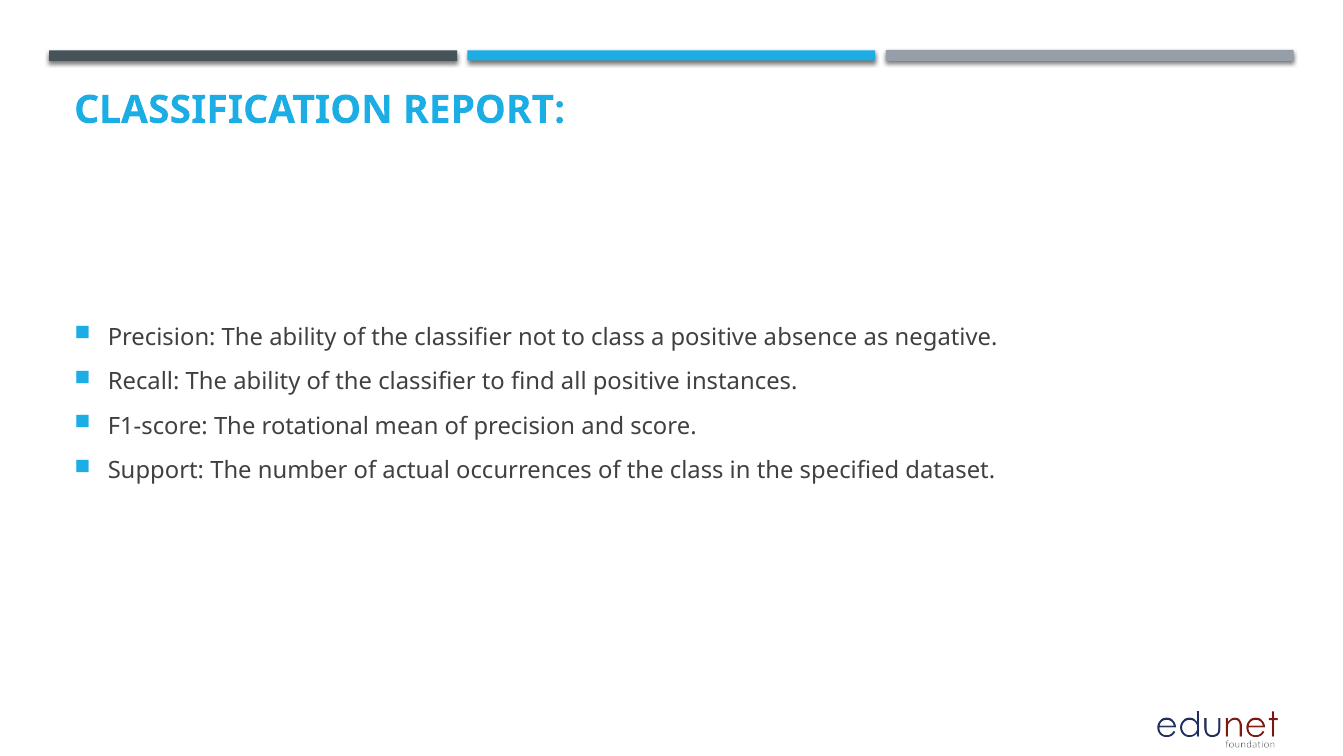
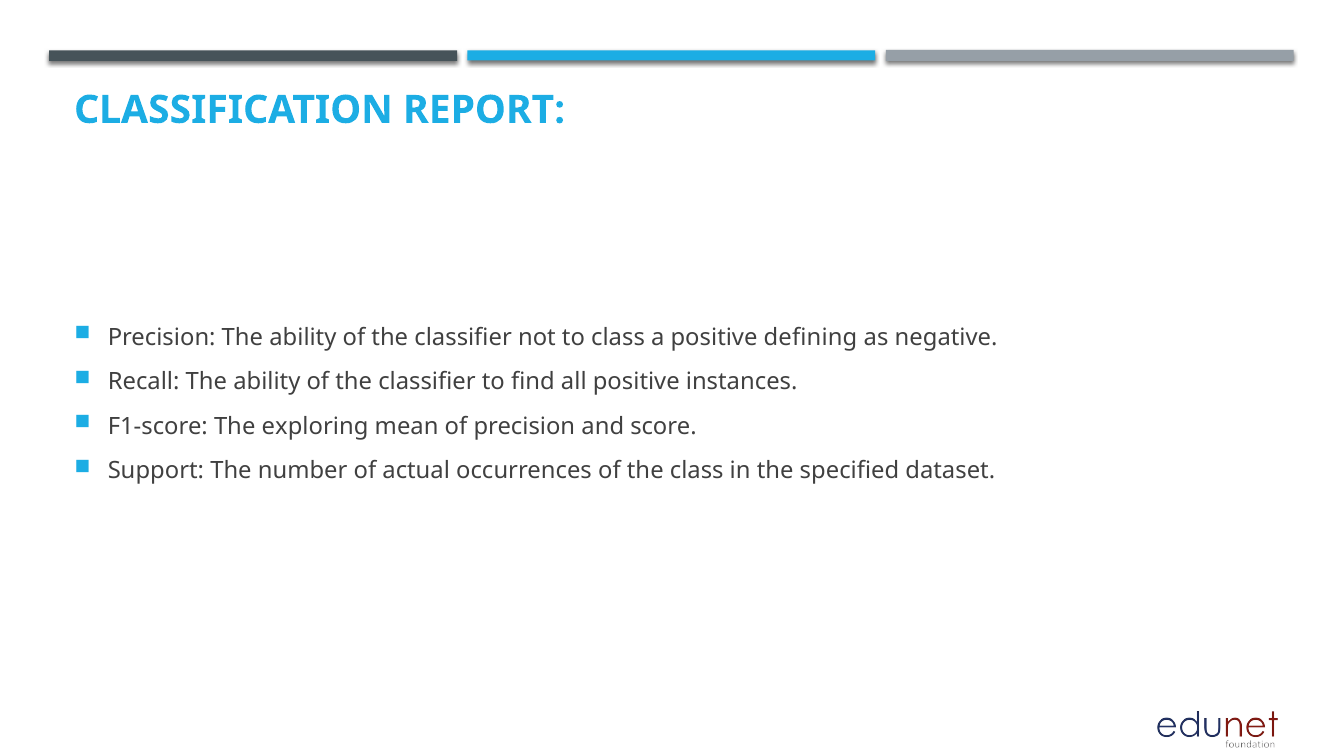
absence: absence -> defining (811, 337)
rotational: rotational -> exploring (315, 426)
